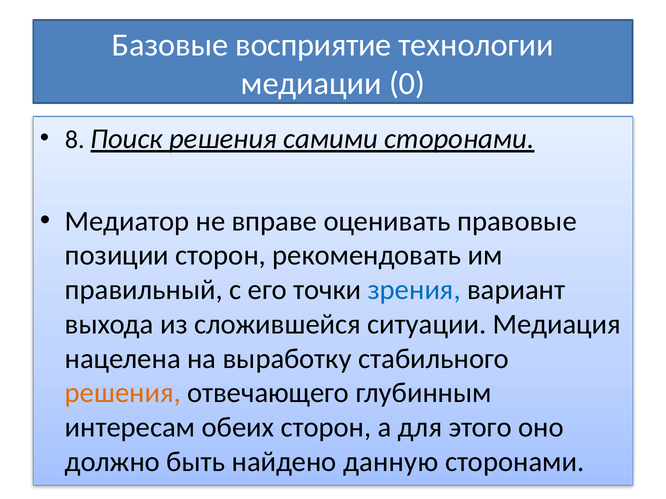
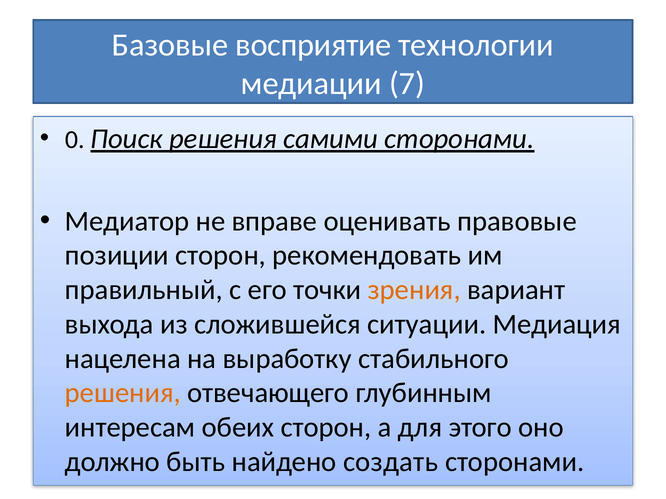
0: 0 -> 7 (407, 84)
8: 8 -> 0 (75, 140)
зрения colour: blue -> orange (414, 290)
данную: данную -> создать (391, 462)
